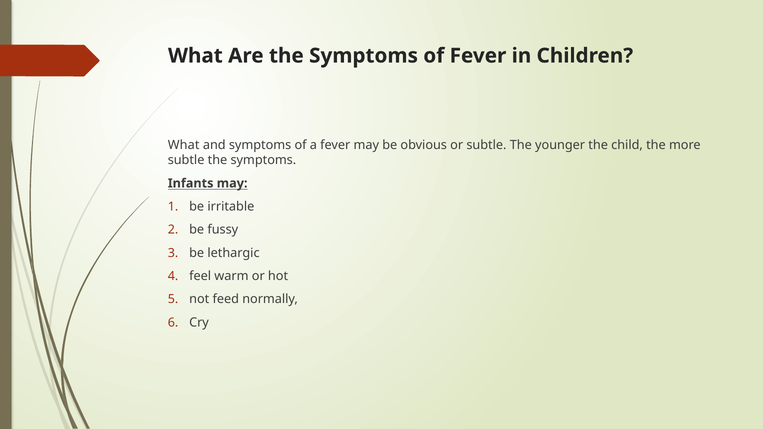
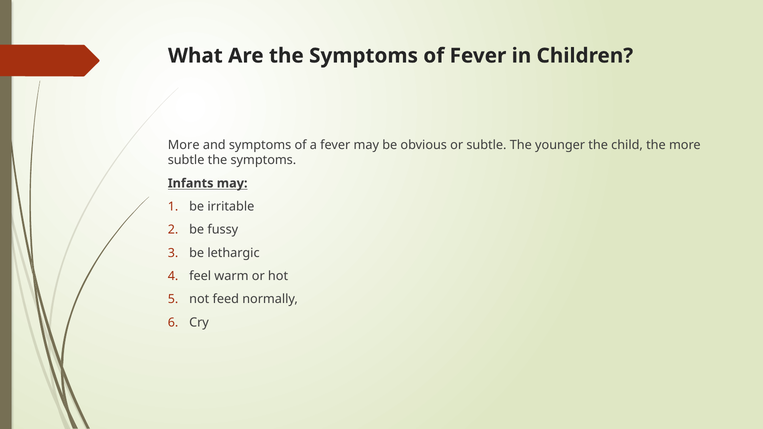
What: What -> More (184, 145)
